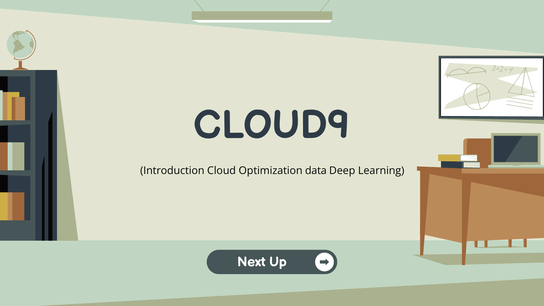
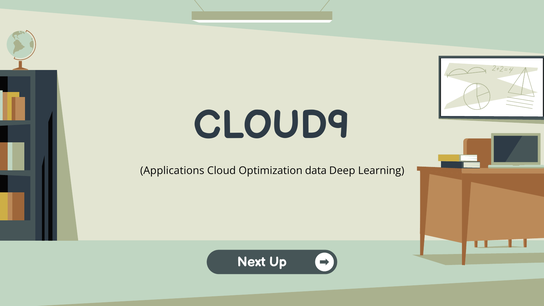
Introduction: Introduction -> Applications (172, 171)
